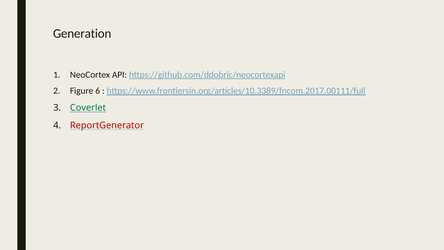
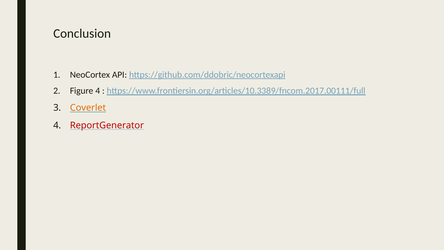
Generation: Generation -> Conclusion (82, 33)
Figure 6: 6 -> 4 (98, 91)
Coverlet colour: green -> orange (88, 108)
